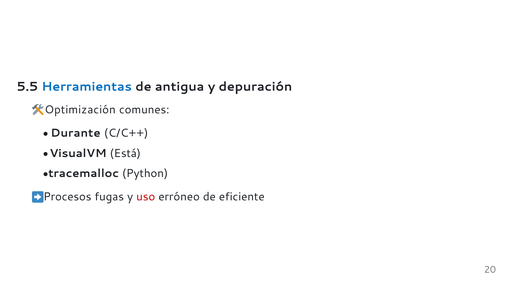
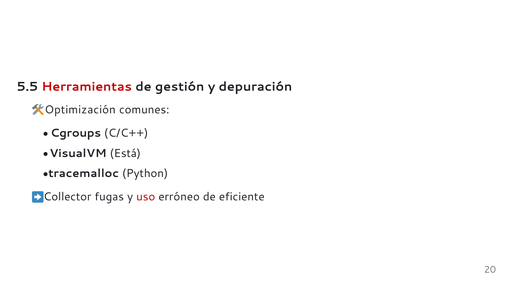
Herramientas colour: blue -> red (87, 87)
antigua: antigua -> gestión (180, 87)
Durante: Durante -> Cgroups (76, 133)
Procesos: Procesos -> Collector (67, 197)
